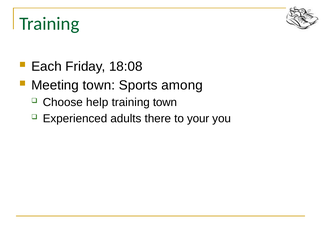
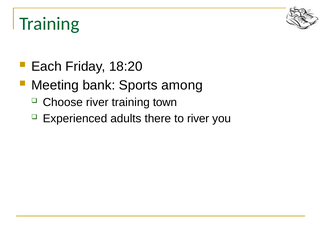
18:08: 18:08 -> 18:20 (126, 67)
Meeting town: town -> bank (99, 85)
Choose help: help -> river (97, 103)
to your: your -> river (198, 119)
